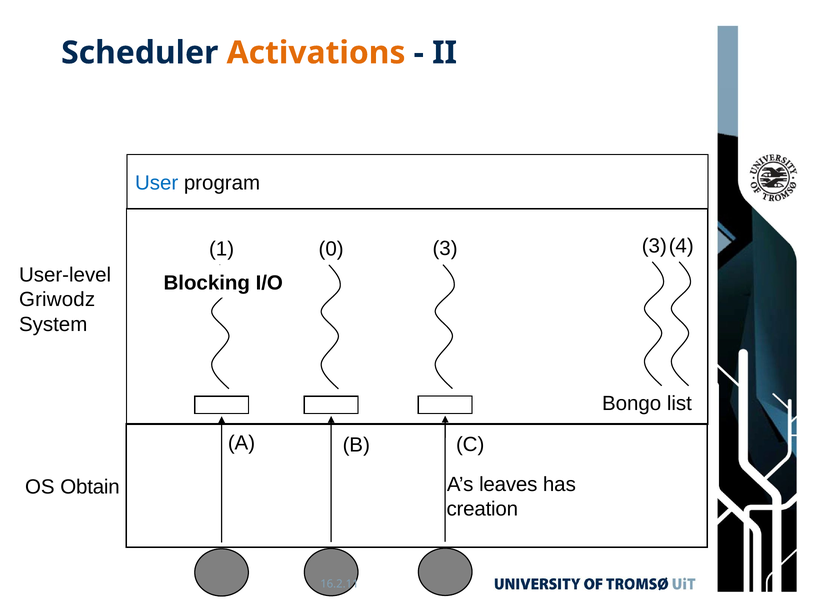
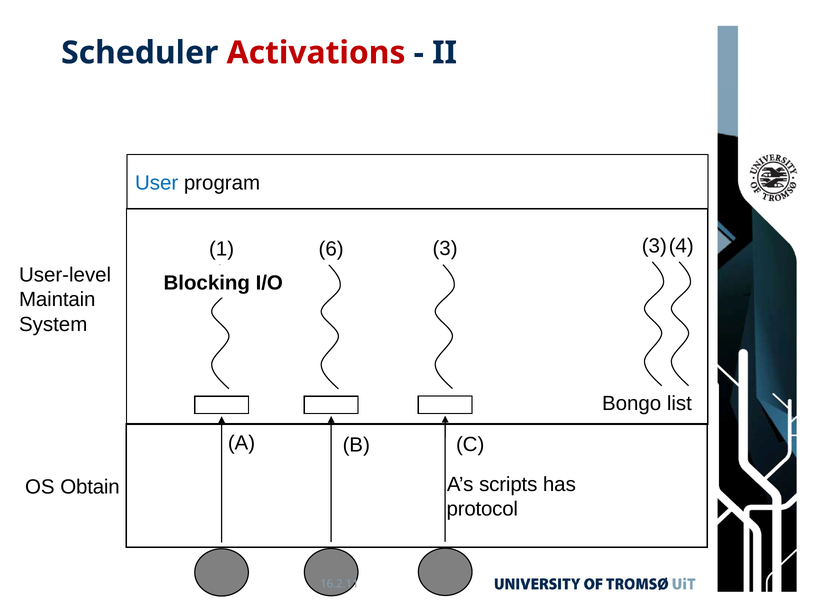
Activations colour: orange -> red (316, 53)
0: 0 -> 6 (331, 249)
Griwodz: Griwodz -> Maintain (57, 300)
leaves: leaves -> scripts (508, 484)
creation: creation -> protocol (482, 509)
